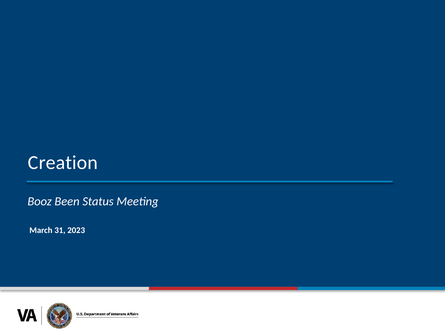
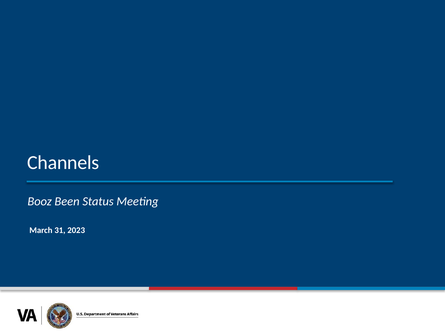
Creation: Creation -> Channels (63, 162)
